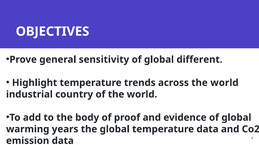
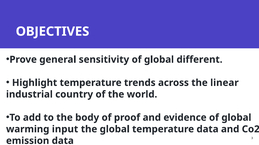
across the world: world -> linear (224, 83)
years: years -> input (65, 130)
